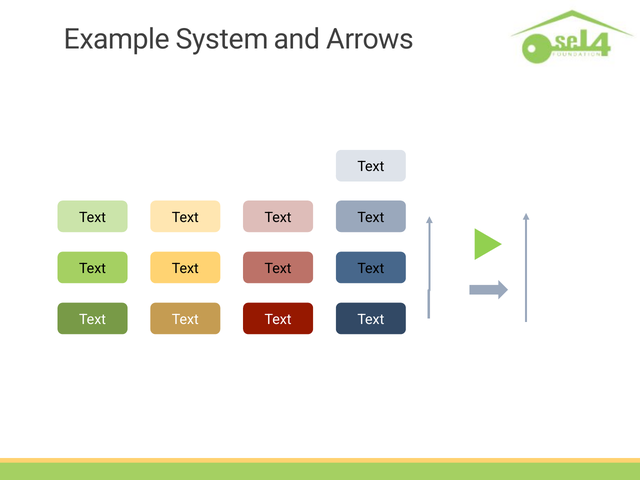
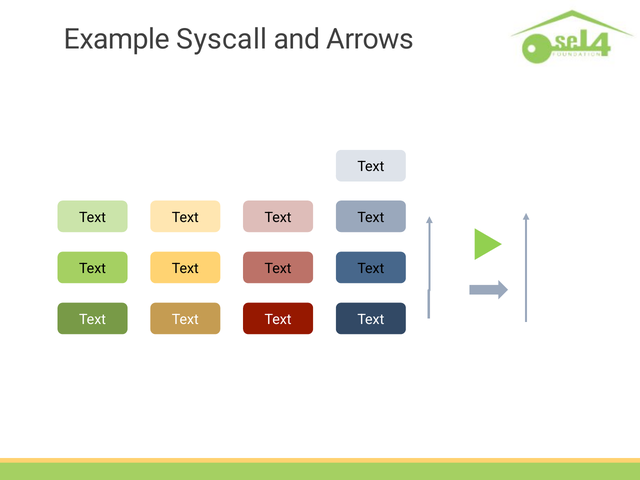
System: System -> Syscall (222, 39)
